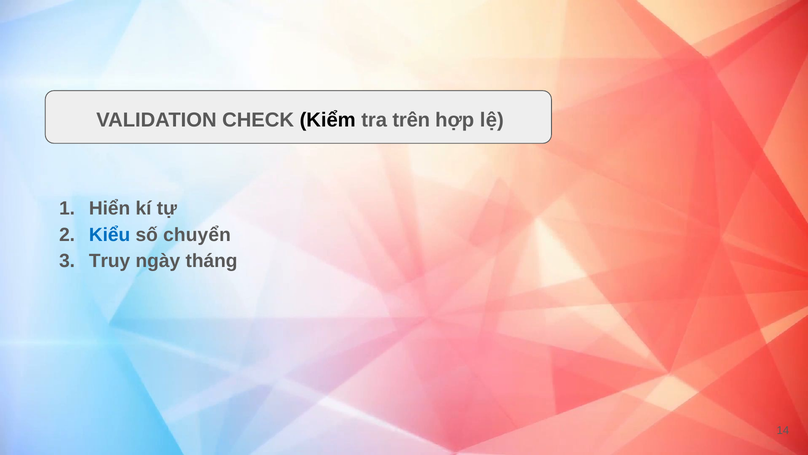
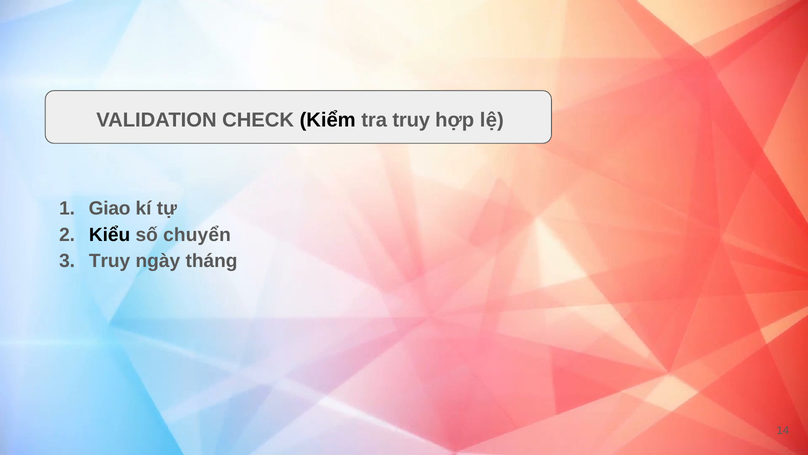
tra trên: trên -> truy (411, 120)
Hiển: Hiển -> Giao (110, 208)
Kiểu colour: blue -> black (110, 235)
